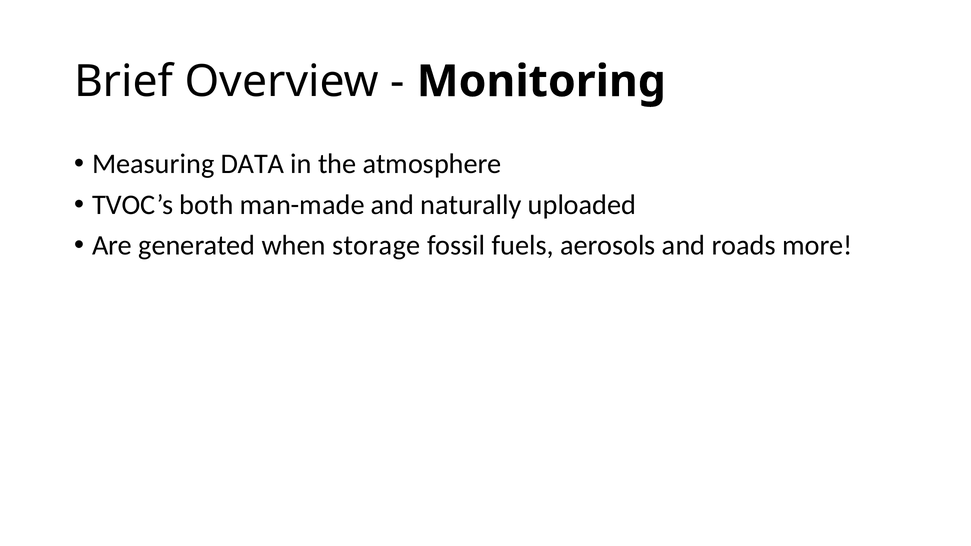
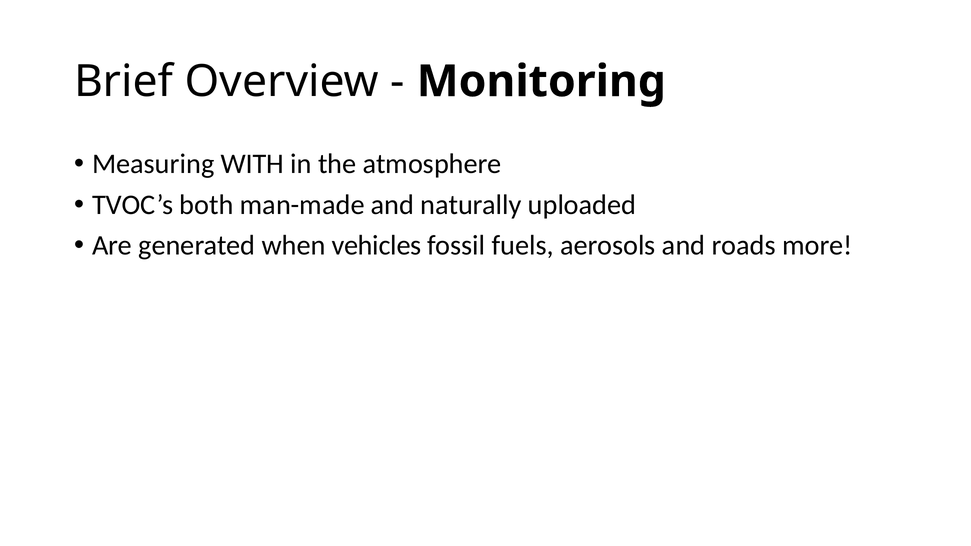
DATA: DATA -> WITH (252, 164)
storage: storage -> vehicles (377, 246)
